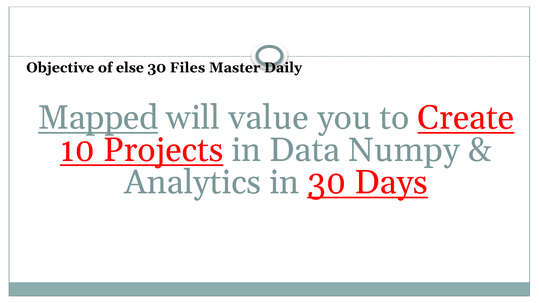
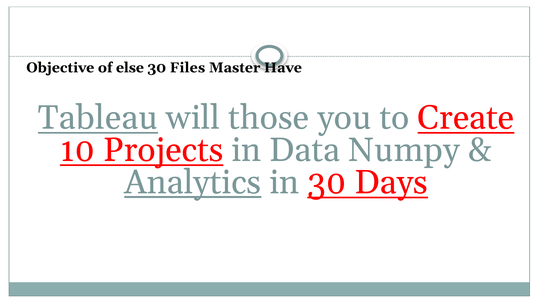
Daily: Daily -> Have (283, 68)
Mapped: Mapped -> Tableau (98, 118)
value: value -> those (269, 118)
Analytics underline: none -> present (193, 183)
